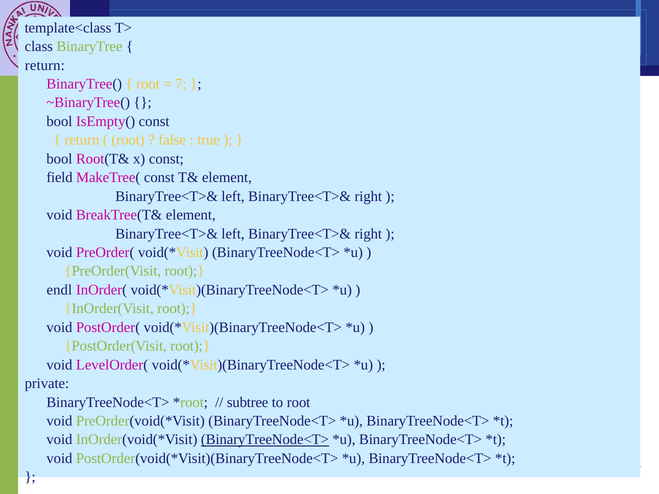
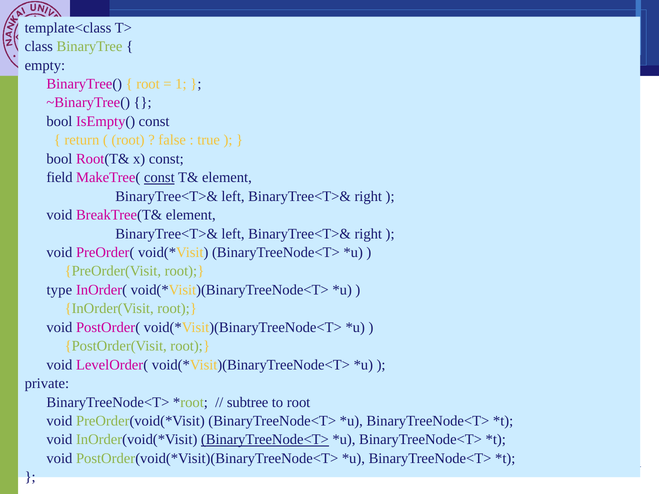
return: return -> empty (45, 65)
7: 7 -> 1 (181, 84)
const underline: none -> present (159, 178)
endl: endl -> type (59, 290)
